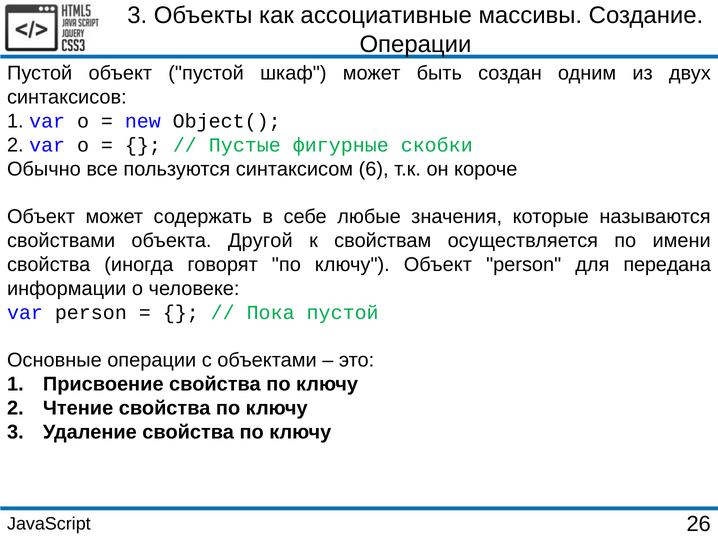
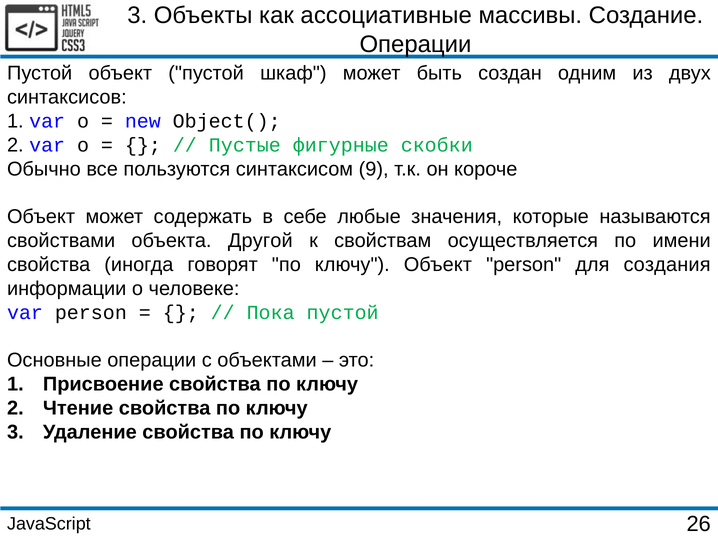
6: 6 -> 9 (374, 169)
передана: передана -> создания (667, 265)
